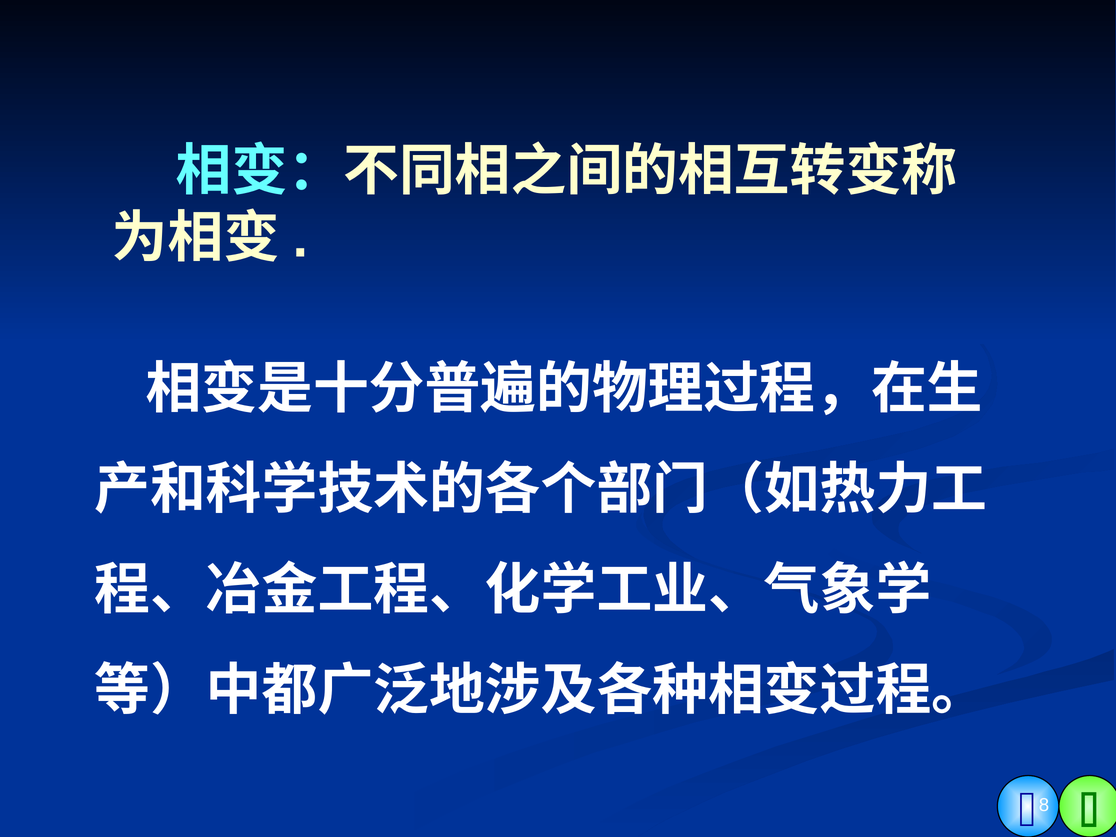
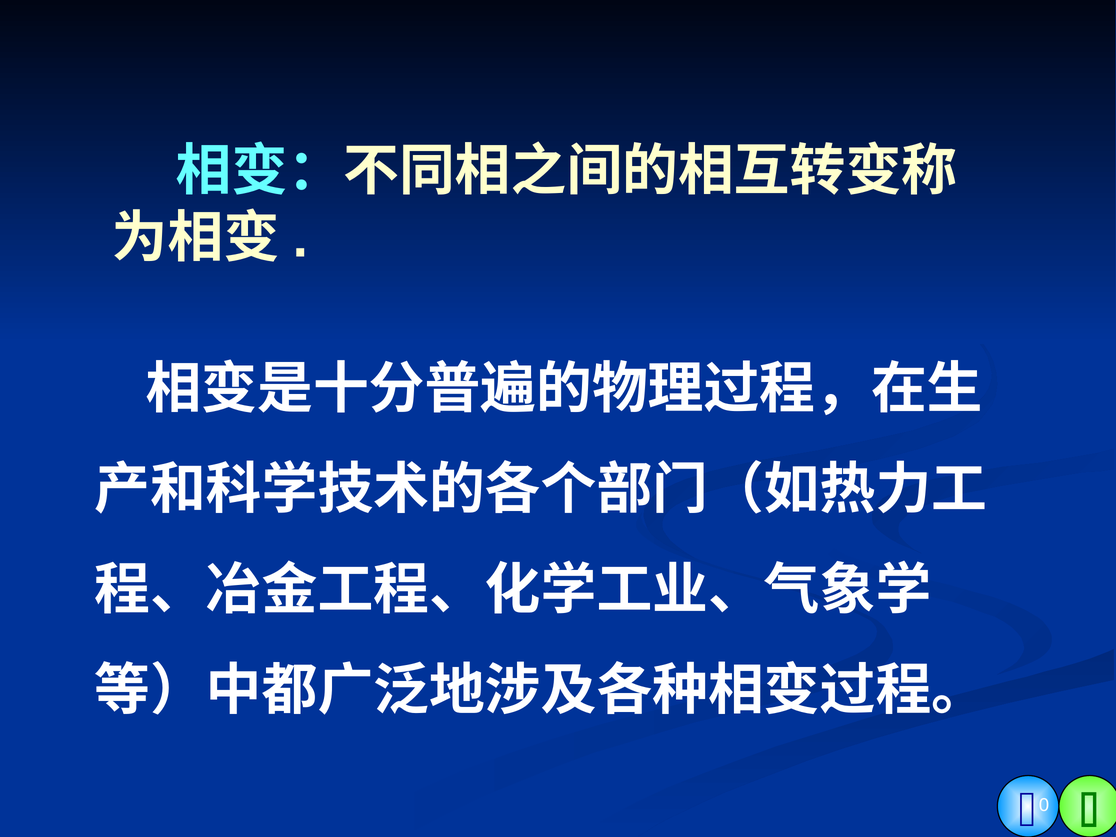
8: 8 -> 0 (1044, 805)
